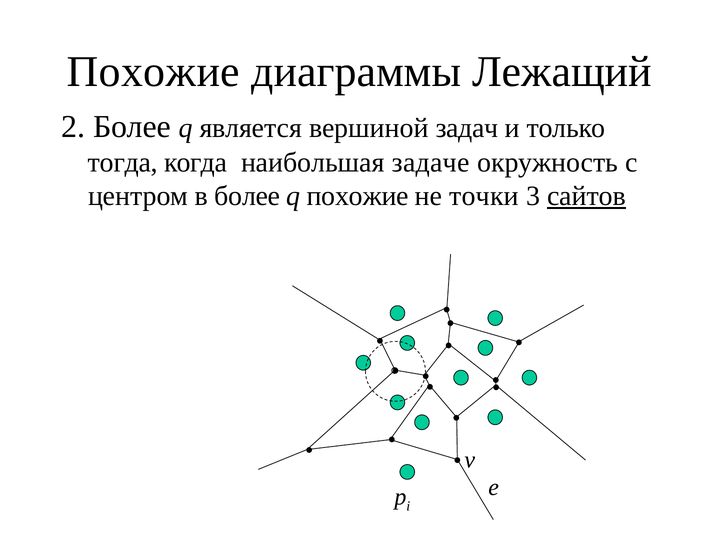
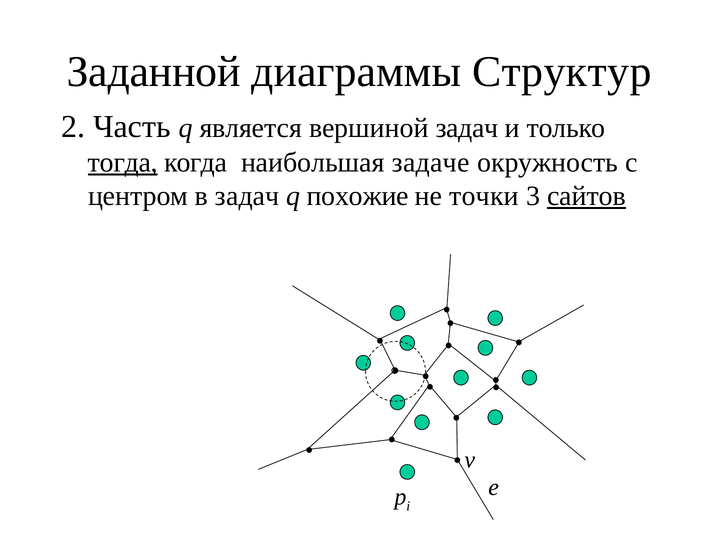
Похожие: Похожие -> Заданной (154, 72)
Лежащий: Лежащий -> Структур (562, 72)
2 Более: Более -> Часть (132, 127)
тогда underline: none -> present (123, 163)
в более: более -> задач (247, 196)
